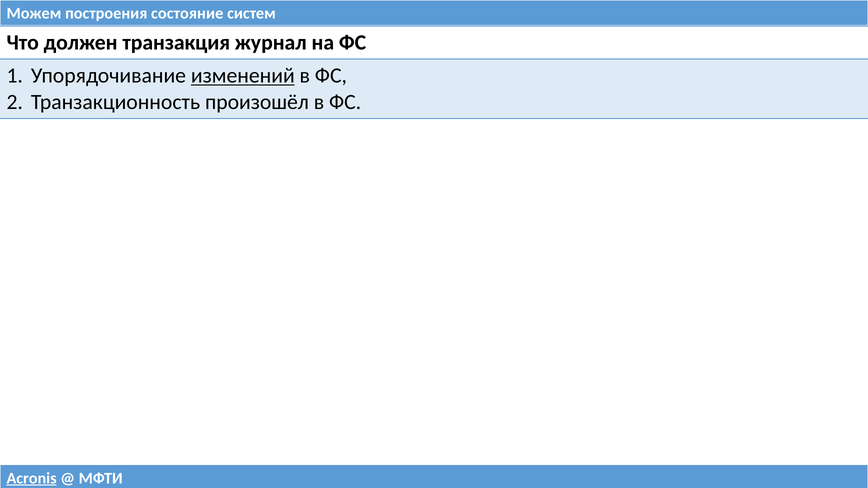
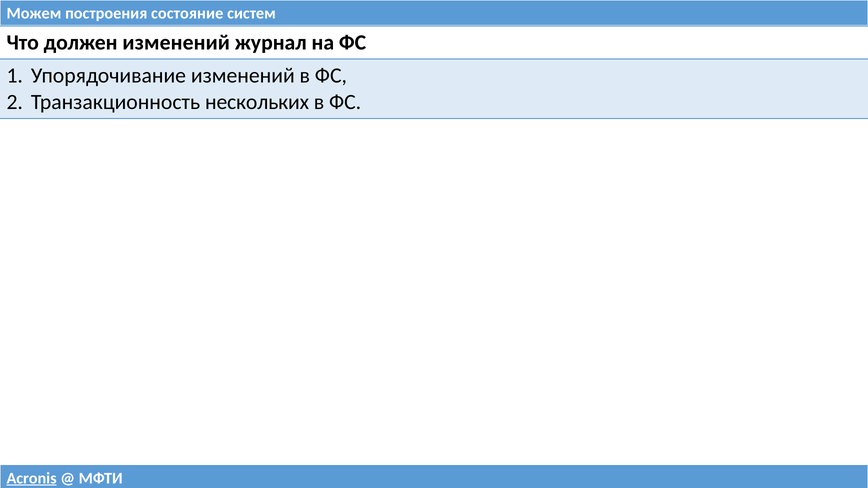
должен транзакция: транзакция -> изменений (176, 43)
изменений underline: present -> none (243, 76)
произошёл: произошёл -> нескольких (257, 102)
